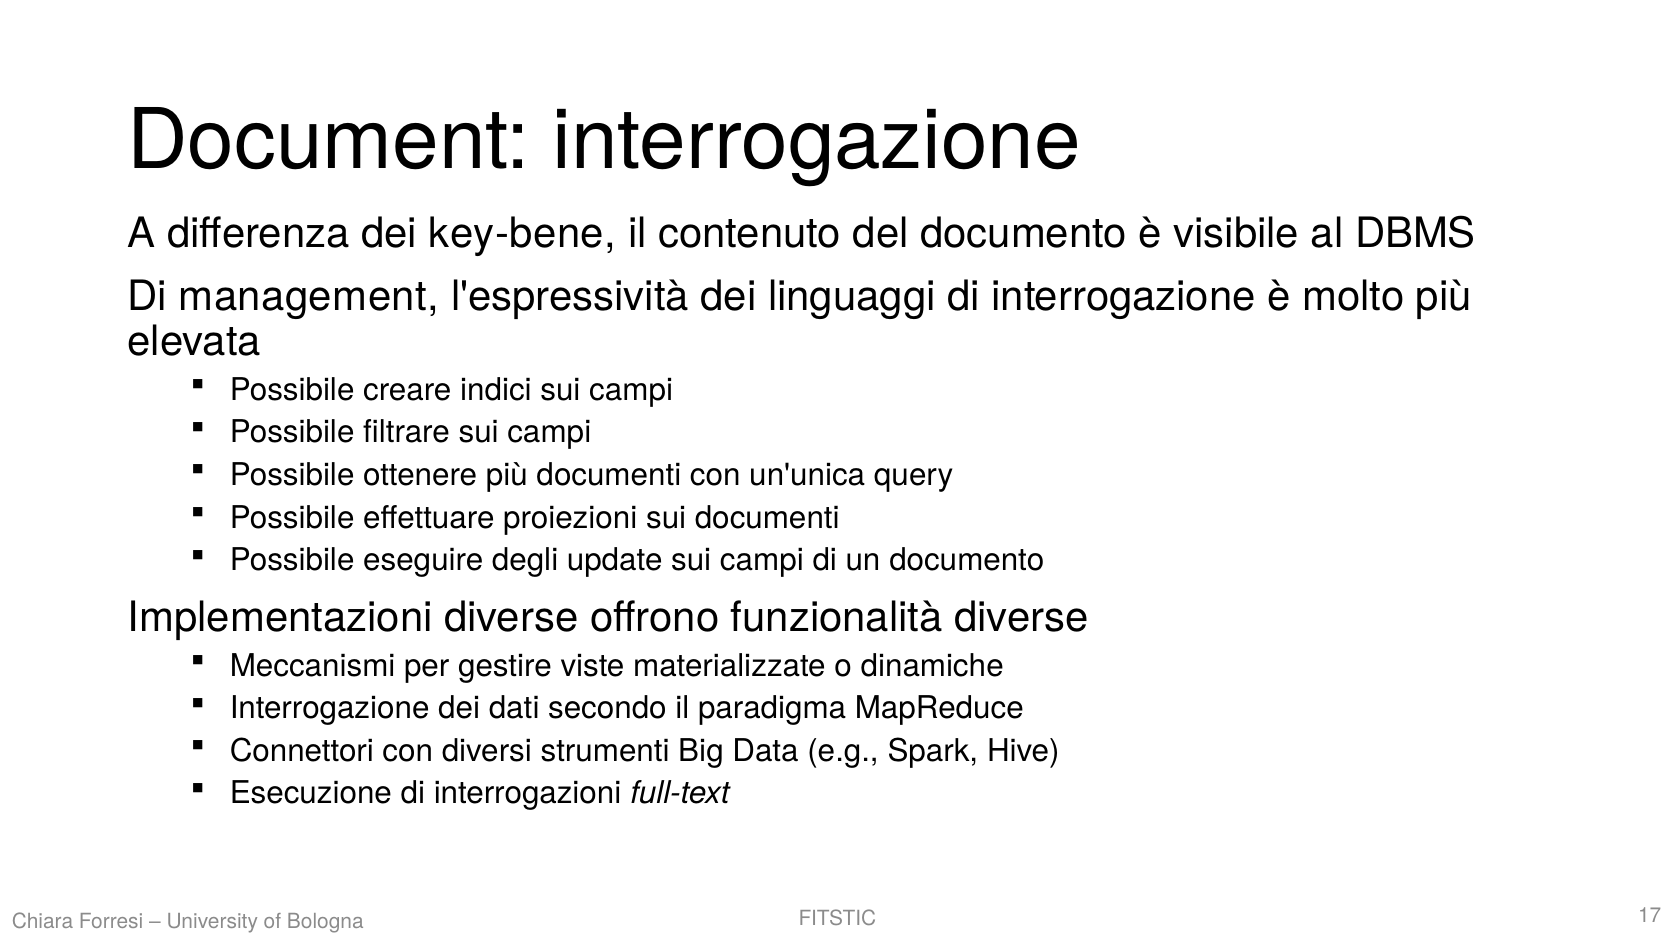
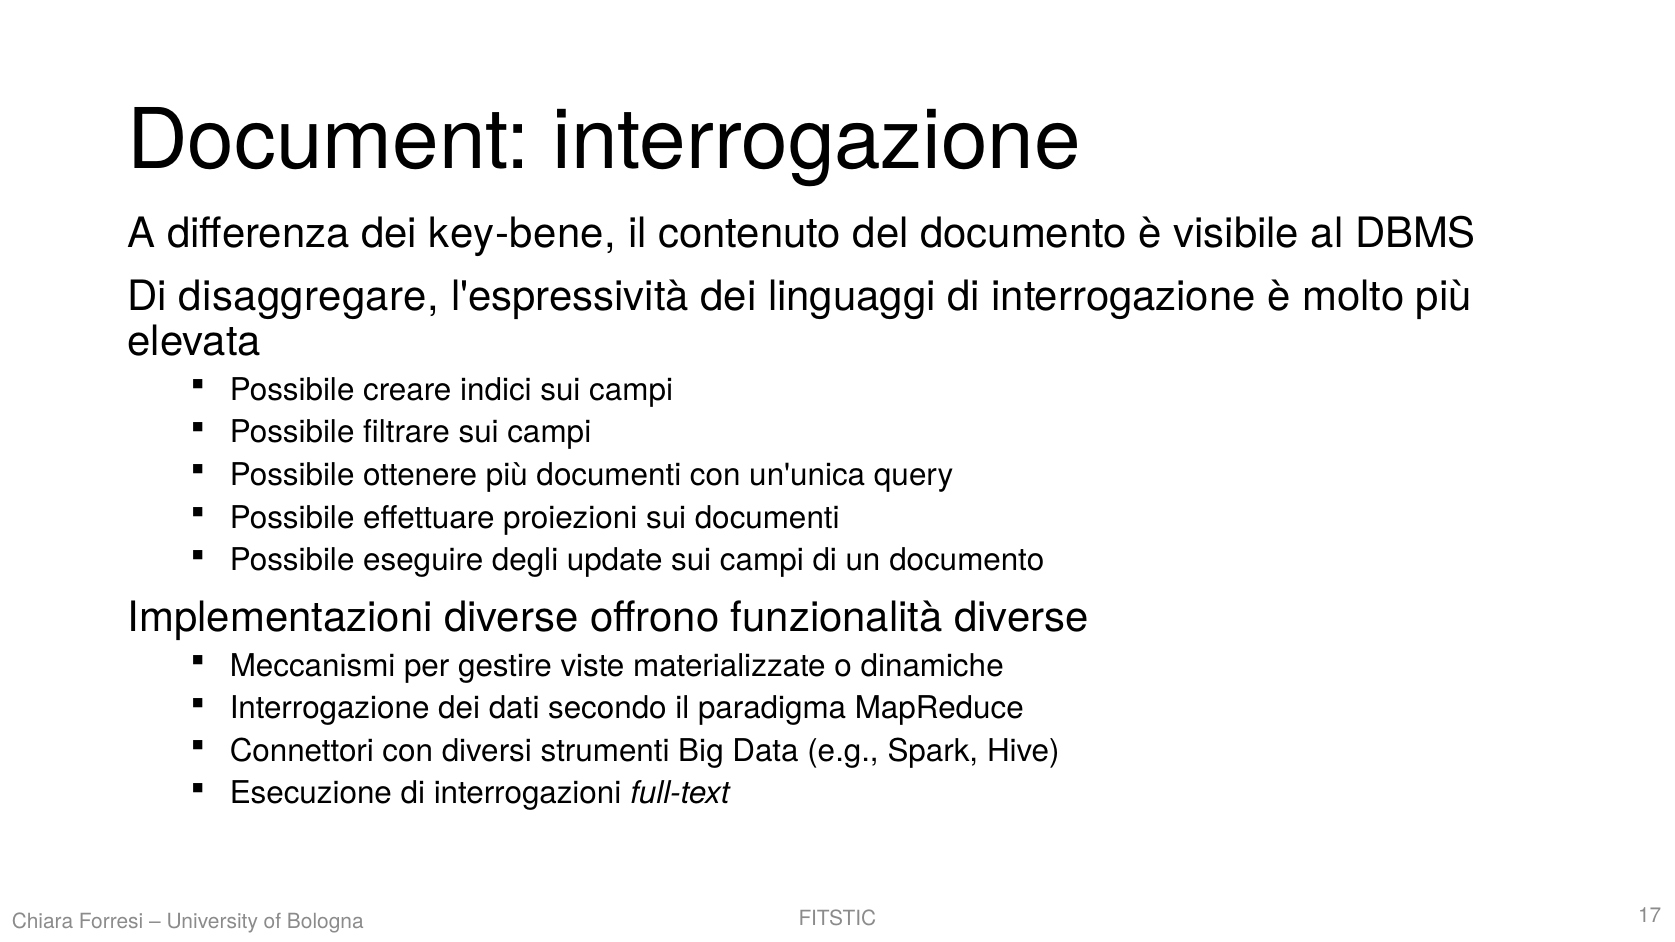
management: management -> disaggregare (309, 297)
